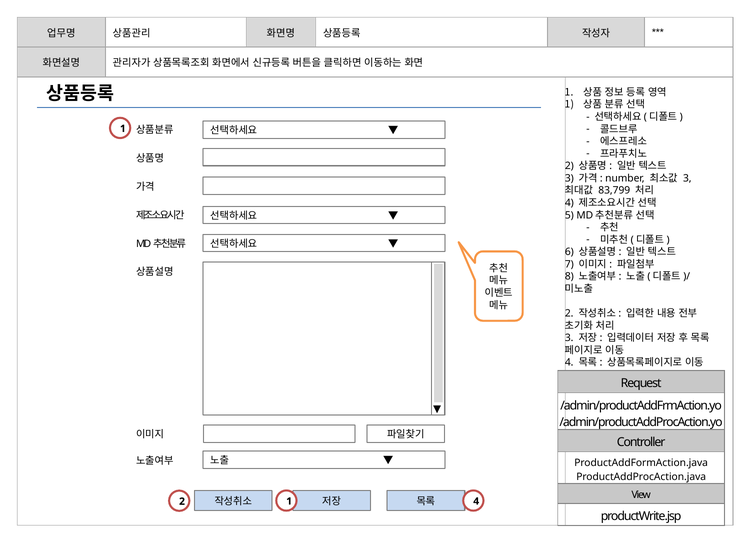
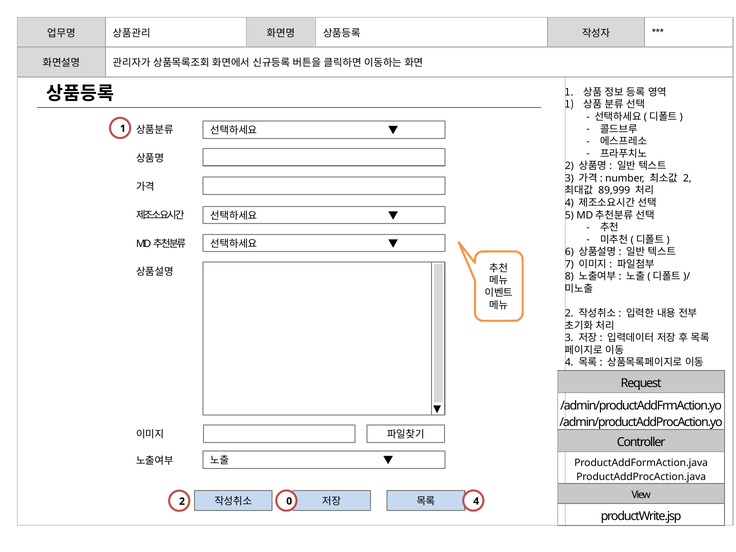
3: 3 -> 2 (687, 178)
83,799: 83,799 -> 89,999 (614, 191)
2 1: 1 -> 0 (289, 501)
